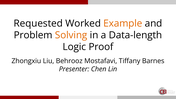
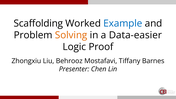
Requested: Requested -> Scaffolding (38, 23)
Example colour: orange -> blue (123, 23)
Data-length: Data-length -> Data-easier (135, 35)
